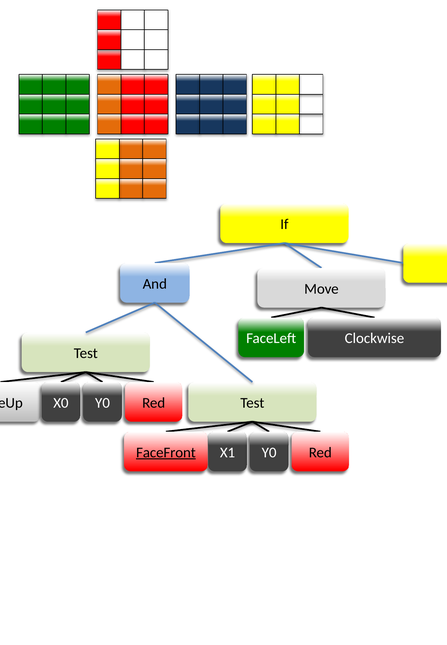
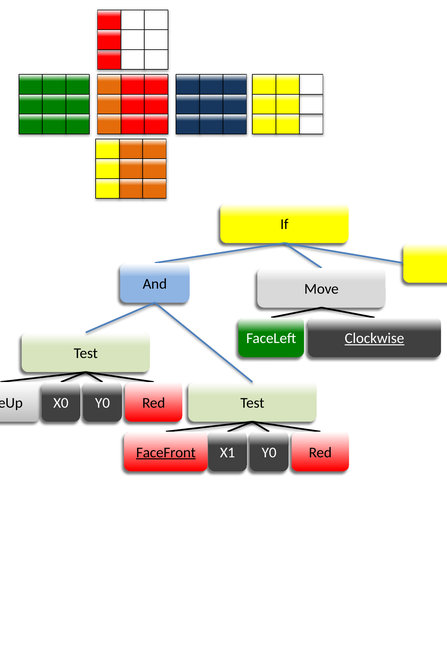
Clockwise underline: none -> present (374, 339)
